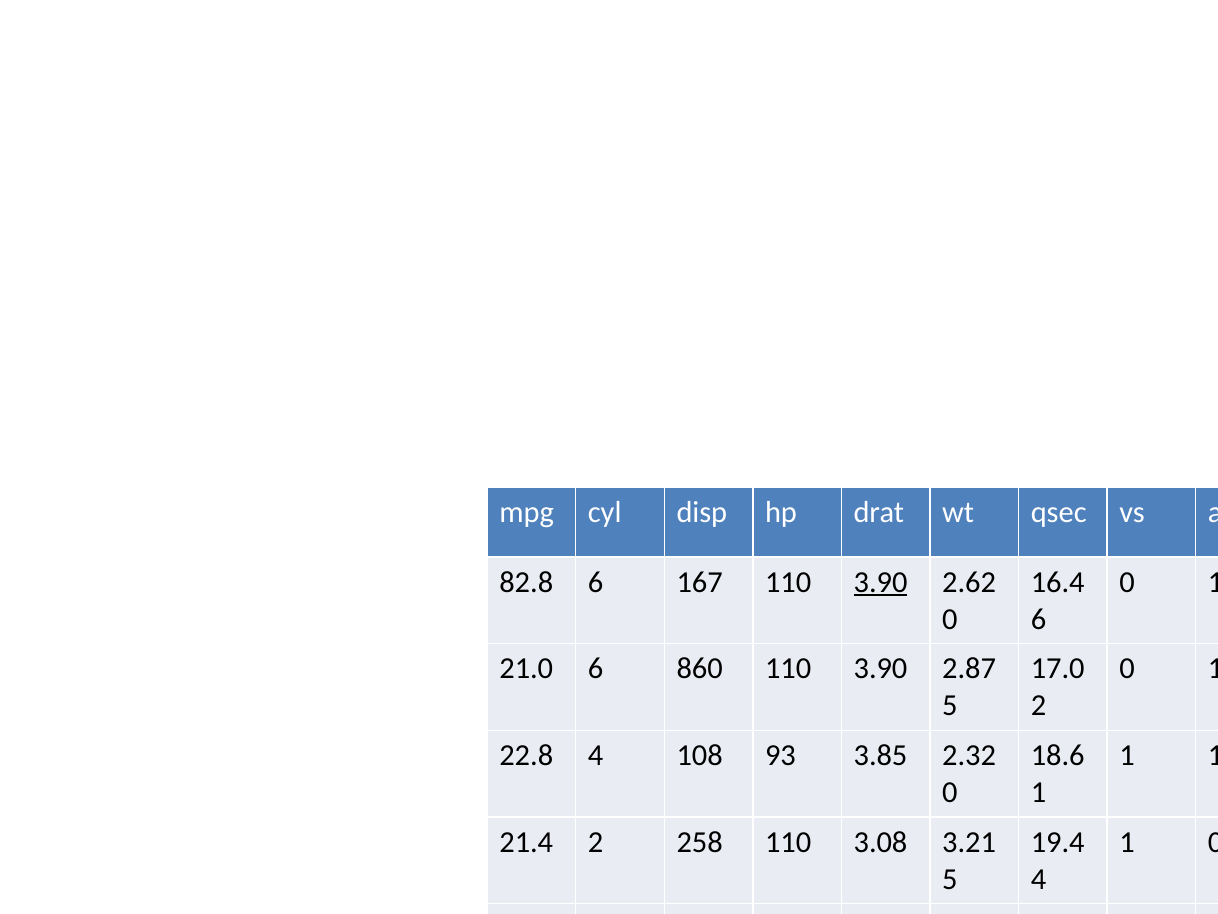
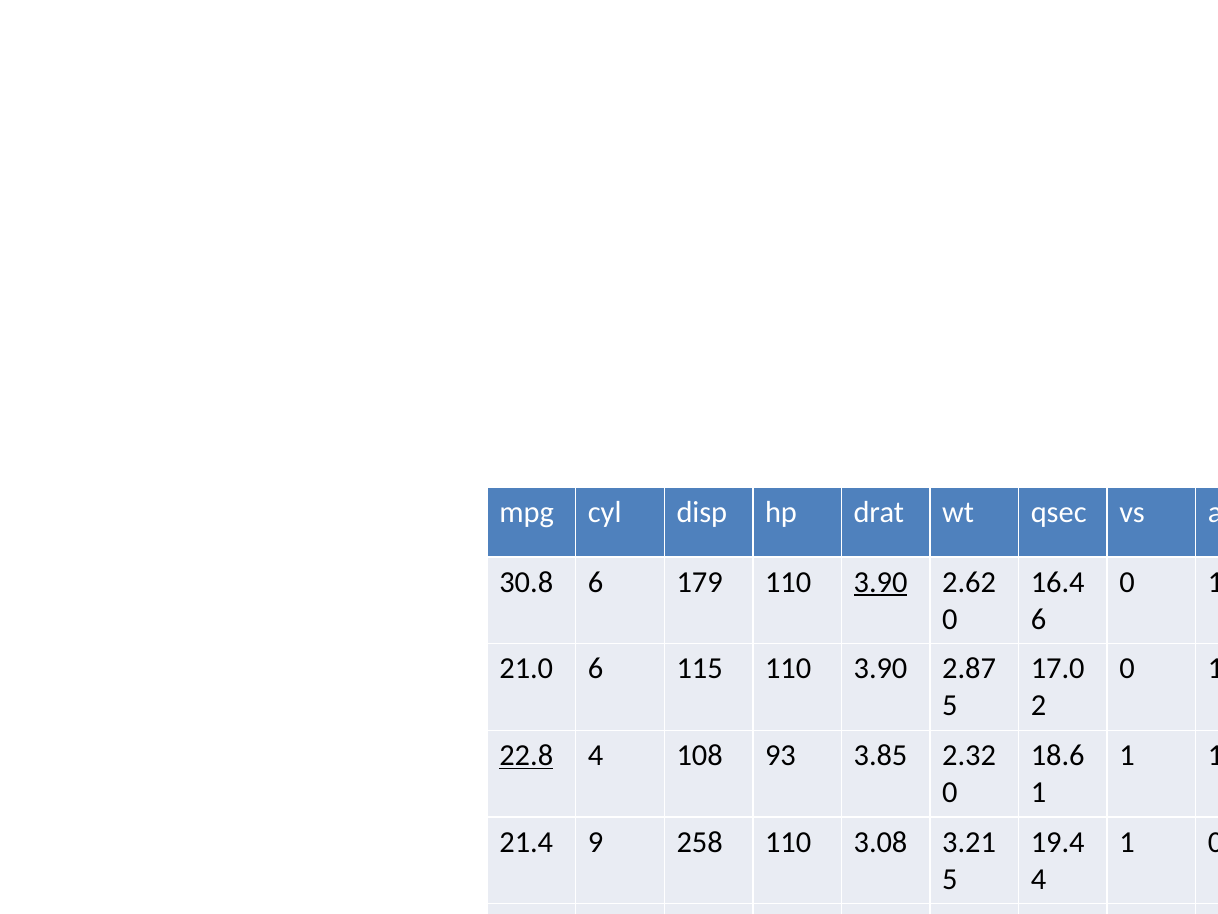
82.8: 82.8 -> 30.8 (526, 582)
167: 167 -> 179 (700, 582)
860: 860 -> 115 (700, 668)
22.8 underline: none -> present (526, 755)
21.4 2: 2 -> 9 (596, 841)
